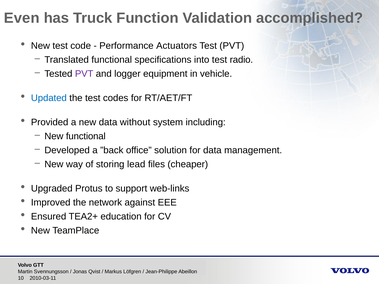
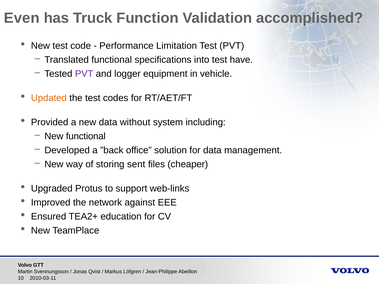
Actuators: Actuators -> Limitation (177, 46)
radio: radio -> have (241, 60)
Updated colour: blue -> orange (49, 98)
lead: lead -> sent (136, 164)
